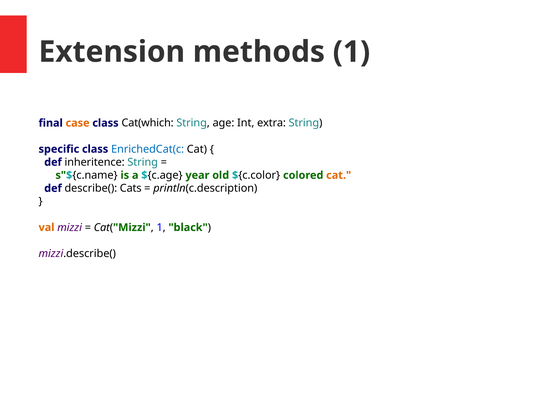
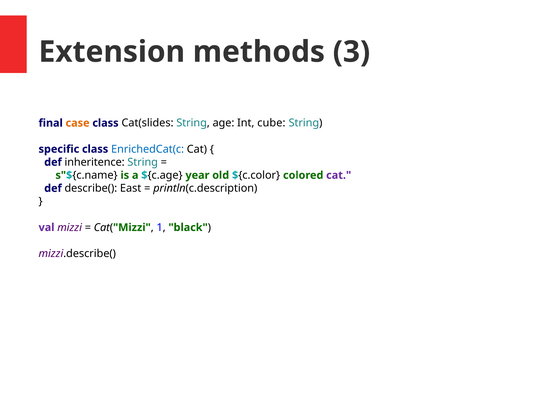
methods 1: 1 -> 3 (351, 52)
Cat(which: Cat(which -> Cat(slides (148, 123)
extra: extra -> cube (271, 123)
cat colour: orange -> purple (339, 175)
Cats: Cats -> East (131, 188)
val colour: orange -> purple (47, 227)
